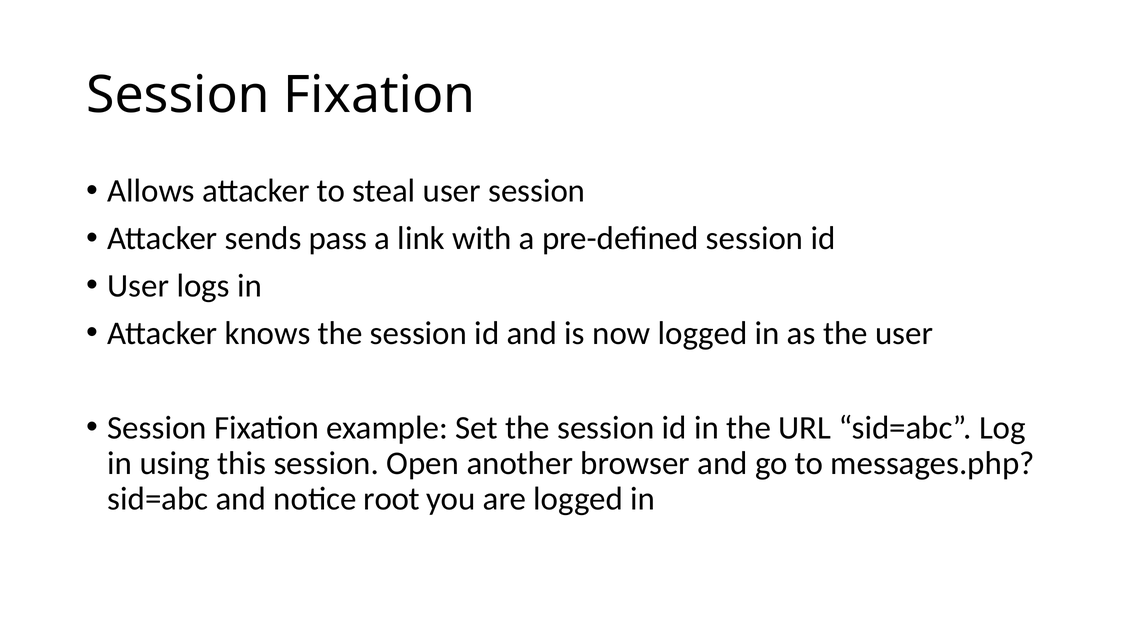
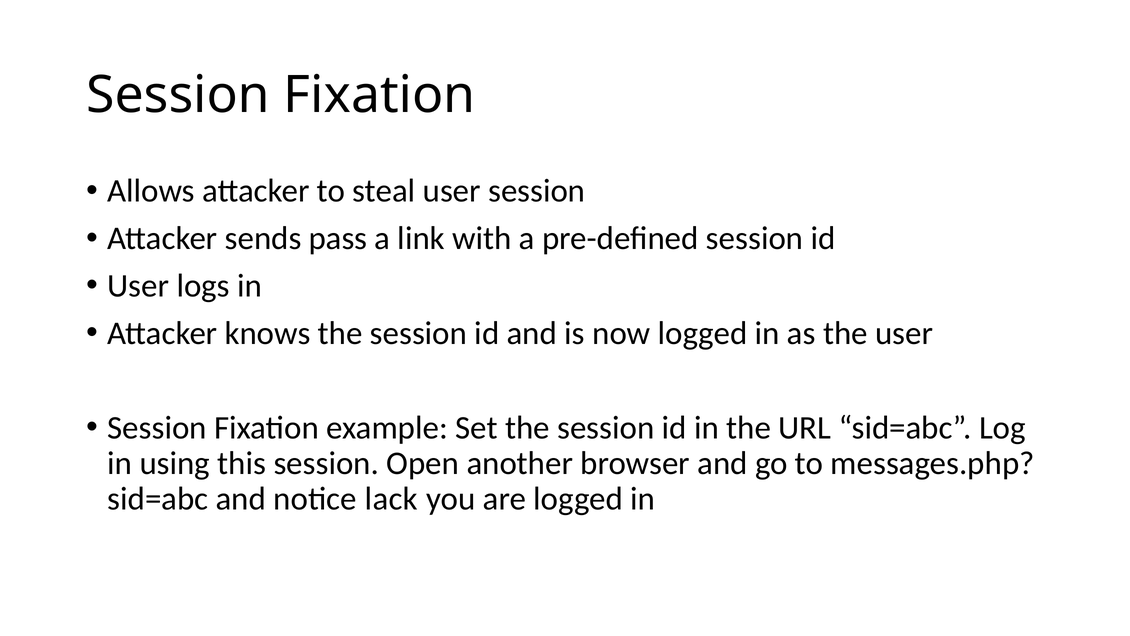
root: root -> lack (391, 499)
